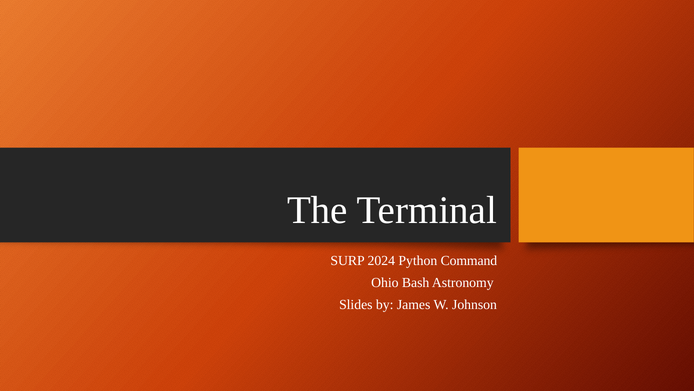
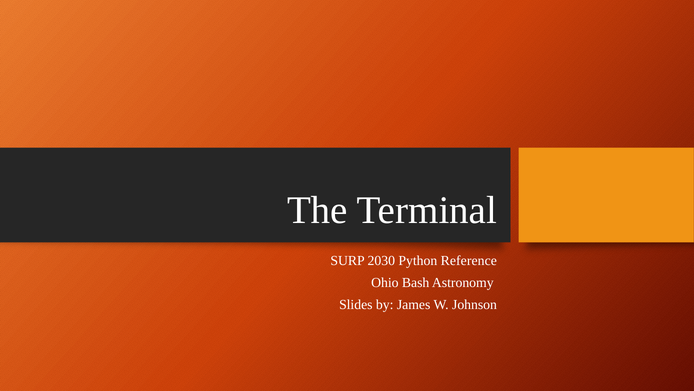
2024: 2024 -> 2030 (381, 260)
Command: Command -> Reference (469, 260)
